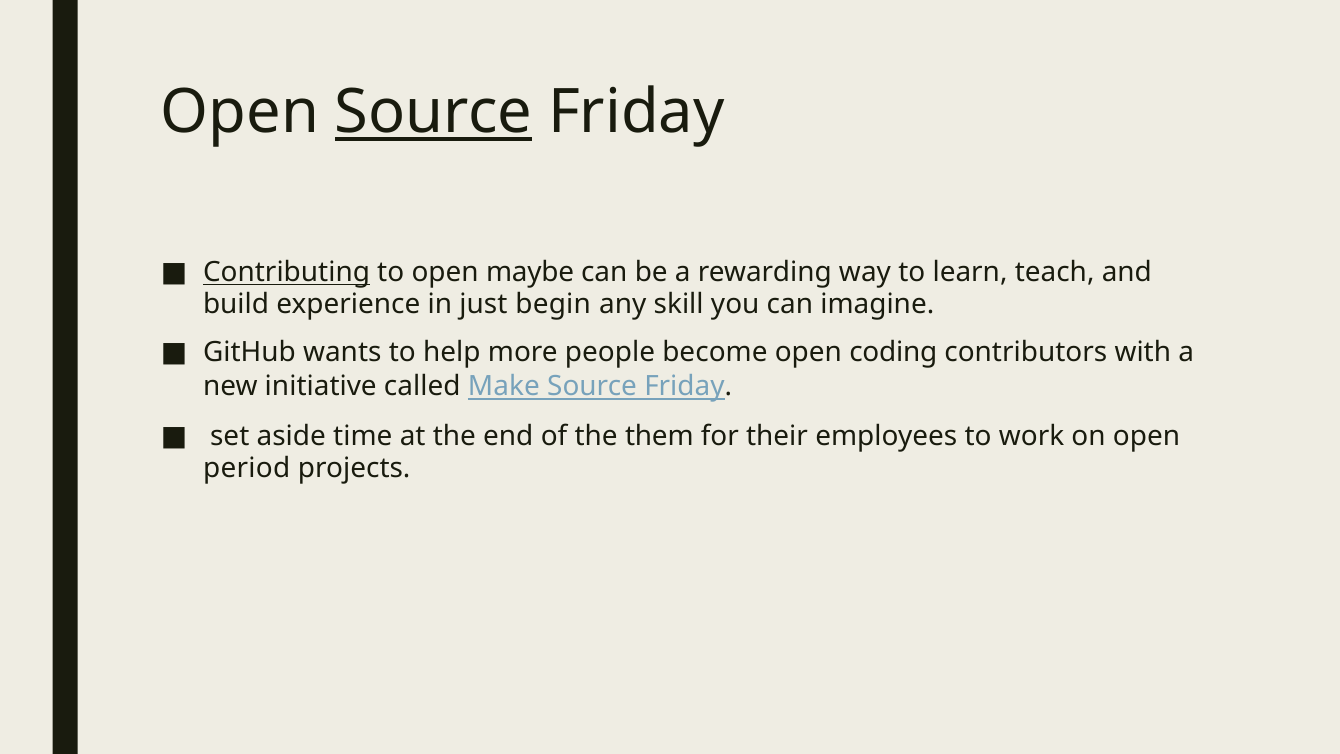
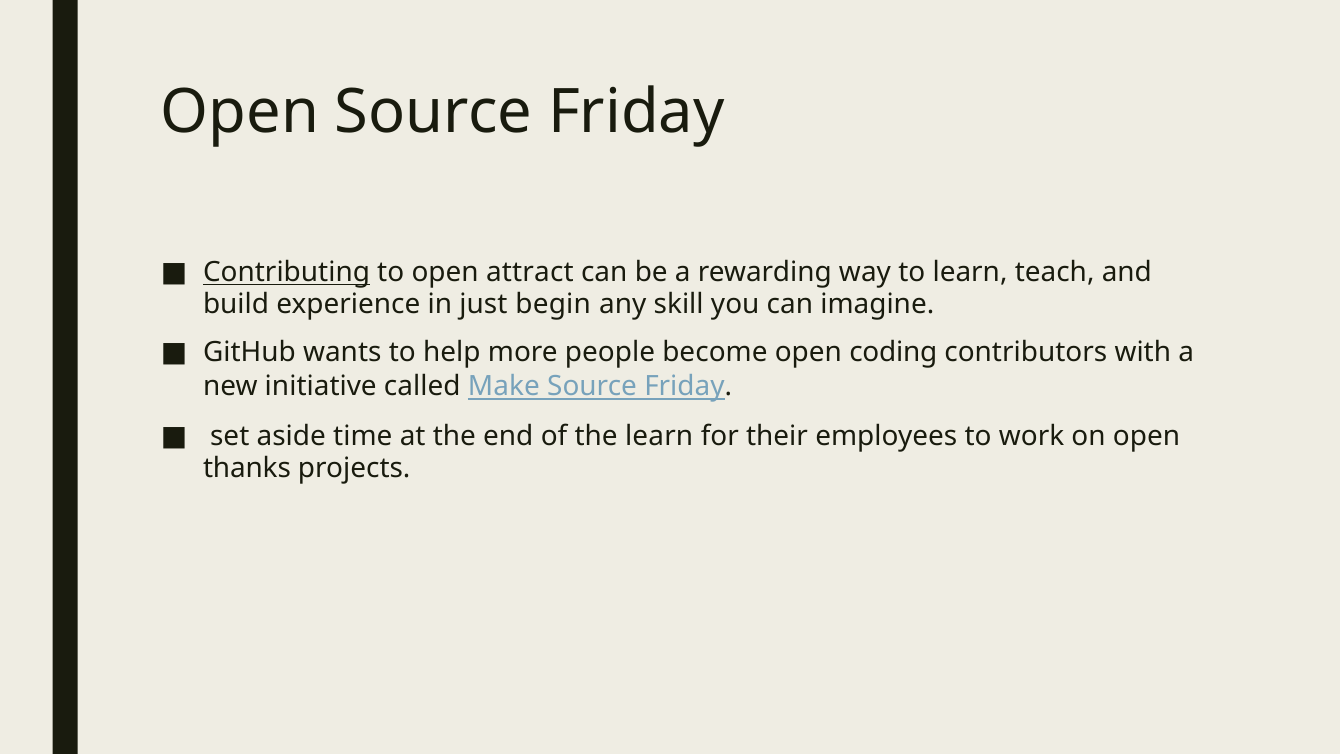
Source underline: present -> none (434, 113)
maybe: maybe -> attract (530, 272)
the them: them -> learn (659, 436)
period: period -> thanks (247, 468)
